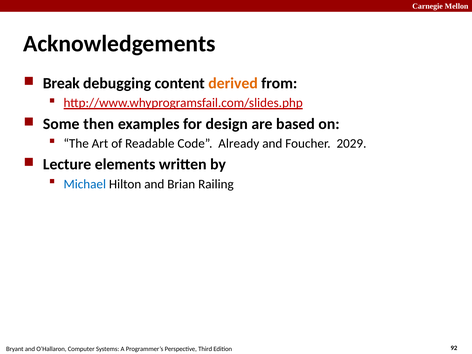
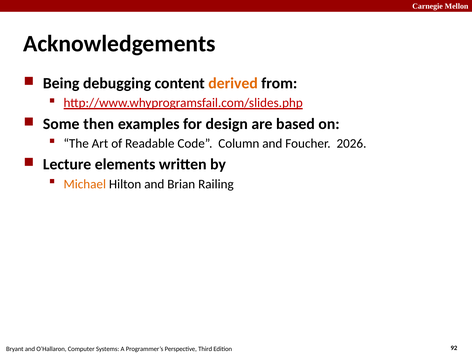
Break: Break -> Being (61, 83)
Already: Already -> Column (239, 144)
2029: 2029 -> 2026 (351, 144)
Michael colour: blue -> orange (85, 184)
